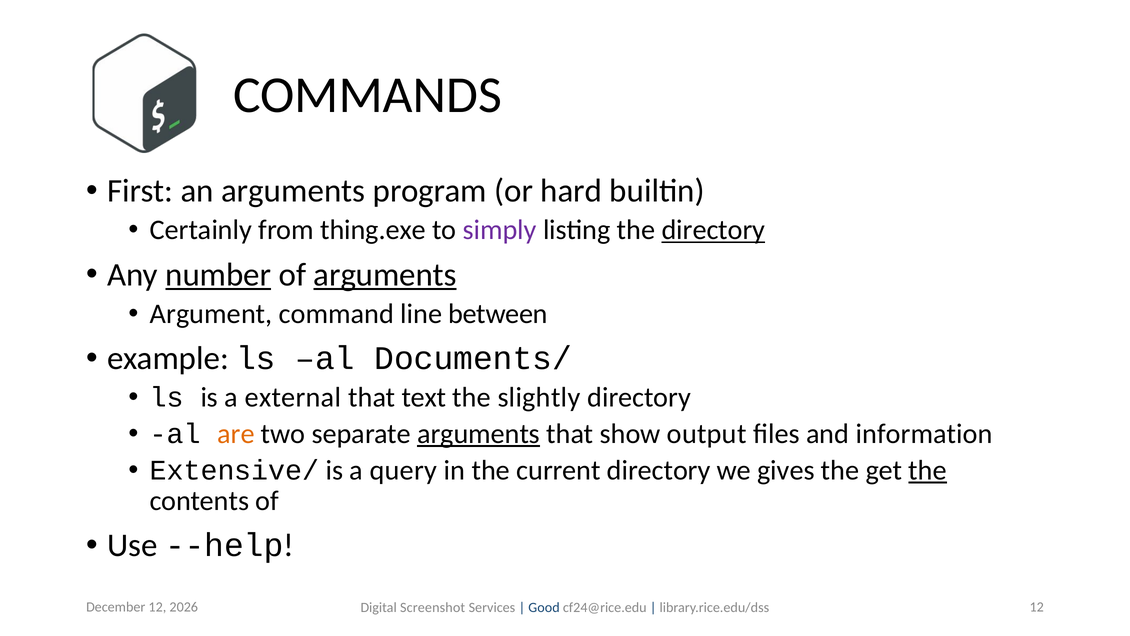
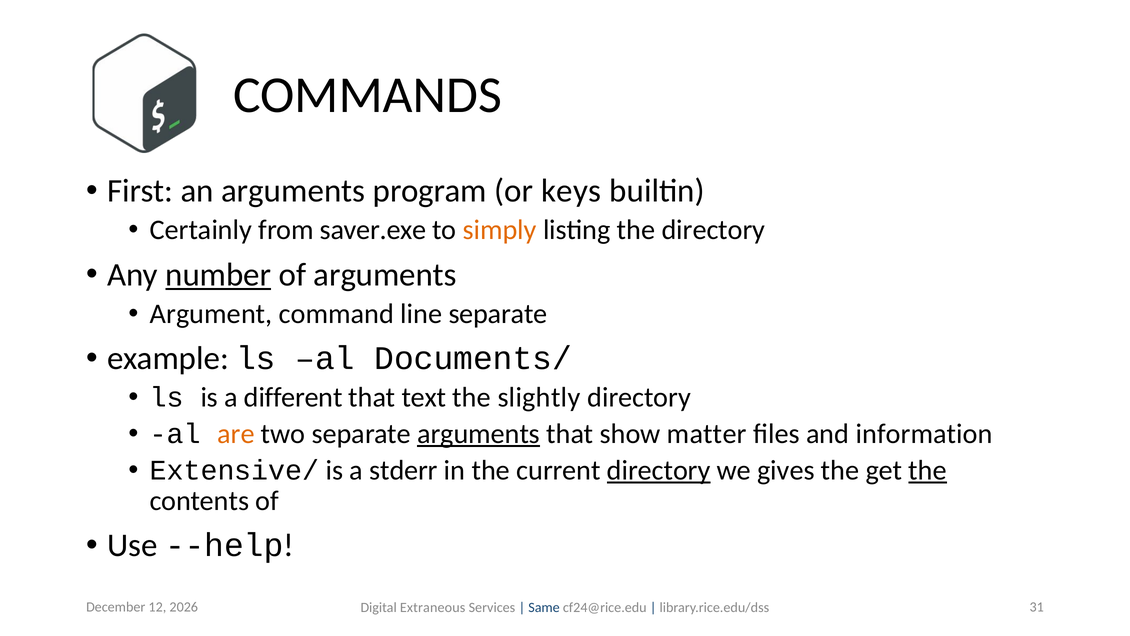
hard: hard -> keys (571, 191)
thing.exe: thing.exe -> saver.exe (373, 230)
simply colour: purple -> orange (500, 230)
directory underline: present -> none (713, 230)
arguments underline: present -> none (385, 275)
line between: between -> separate (498, 314)
external: external -> different (293, 397)
output: output -> matter (707, 434)
query: query -> stderr (404, 470)
directory underline: none -> present (659, 470)
12: 12 -> 31 (1037, 607)
Screenshot: Screenshot -> Extraneous (433, 607)
Good: Good -> Same (544, 607)
